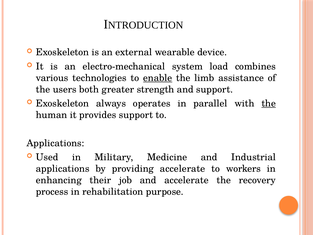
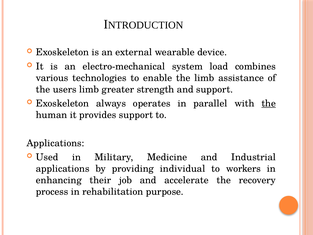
enable underline: present -> none (158, 78)
users both: both -> limb (89, 89)
providing accelerate: accelerate -> individual (183, 168)
